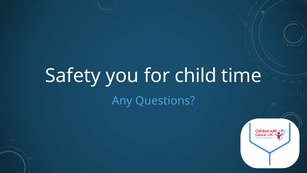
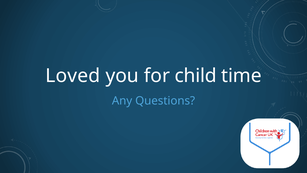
Safety: Safety -> Loved (73, 76)
